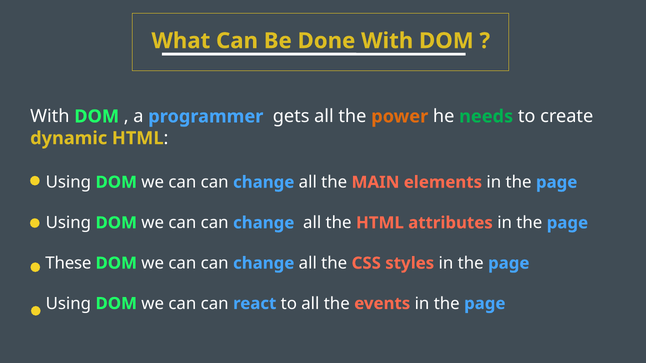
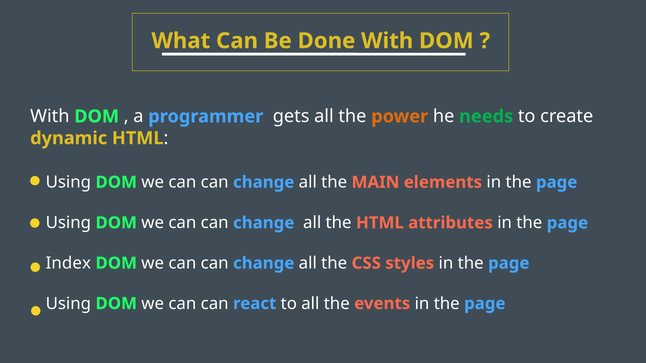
These: These -> Index (68, 263)
